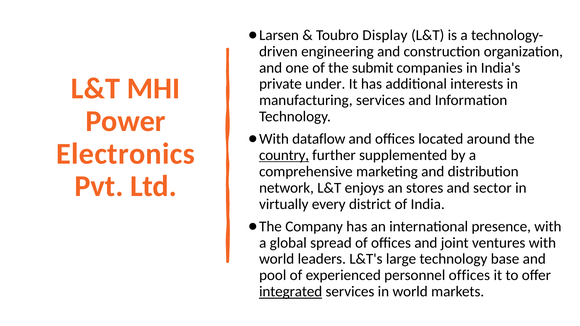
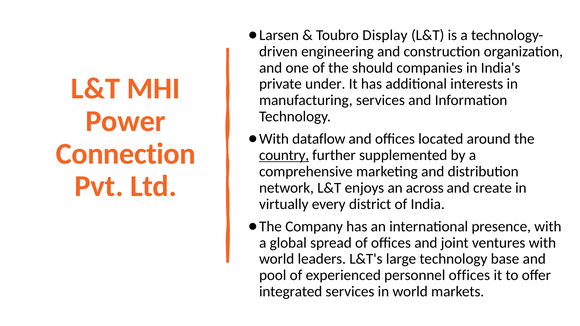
submit: submit -> should (373, 68)
Electronics: Electronics -> Connection (126, 154)
stores: stores -> across (425, 188)
sector: sector -> create (492, 188)
integrated underline: present -> none (291, 292)
